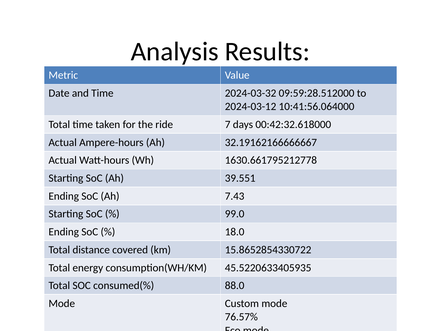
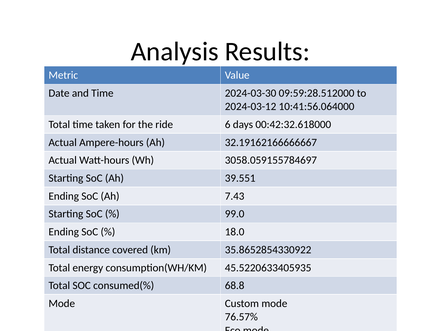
2024-03-32: 2024-03-32 -> 2024-03-30 (251, 93)
7: 7 -> 6 (228, 124)
1630.661795212778: 1630.661795212778 -> 3058.059155784697 (271, 160)
15.8652854330722: 15.8652854330722 -> 35.8652854330922 (268, 250)
88.0: 88.0 -> 68.8 (235, 285)
